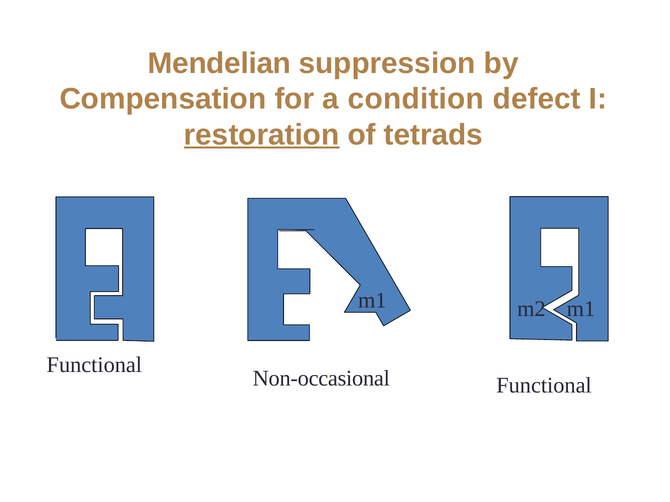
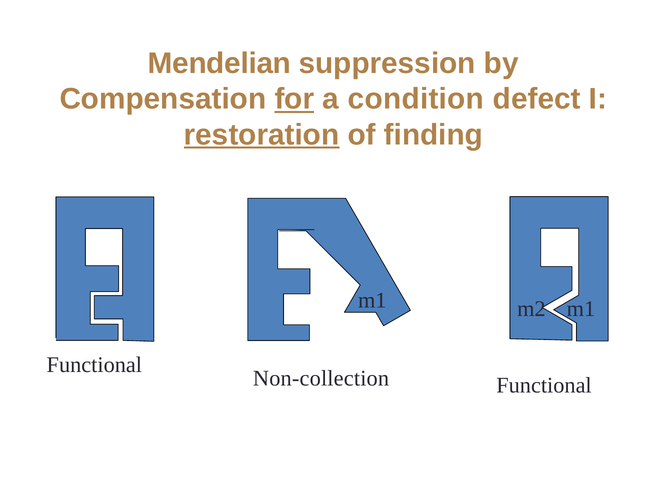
for underline: none -> present (294, 99)
tetrads: tetrads -> finding (433, 135)
Non-occasional: Non-occasional -> Non-collection (321, 379)
